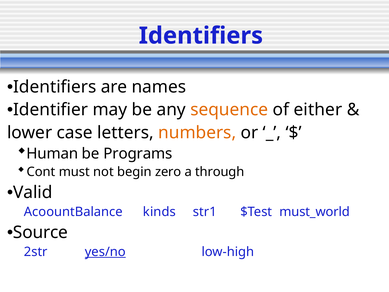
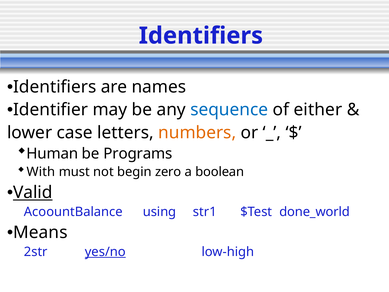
sequence colour: orange -> blue (229, 110)
Cont: Cont -> With (41, 172)
through: through -> boolean (220, 172)
Valid underline: none -> present (33, 192)
kinds: kinds -> using (160, 212)
must_world: must_world -> done_world (315, 212)
Source: Source -> Means (40, 232)
